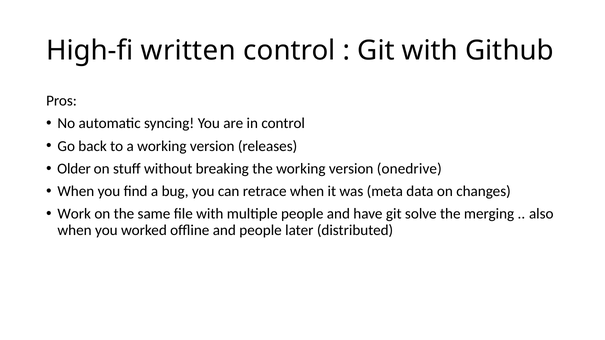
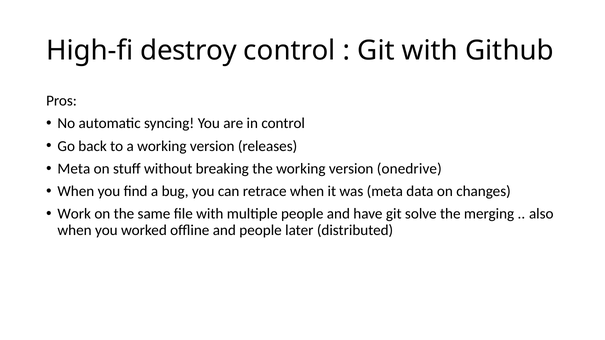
written: written -> destroy (189, 51)
Older: Older -> Meta (74, 169)
